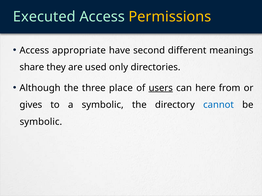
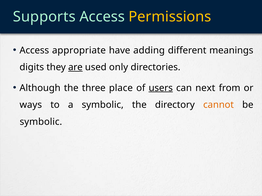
Executed: Executed -> Supports (44, 17)
second: second -> adding (149, 50)
share: share -> digits (32, 67)
are underline: none -> present (75, 67)
here: here -> next (205, 88)
gives: gives -> ways (31, 105)
cannot colour: blue -> orange (218, 105)
